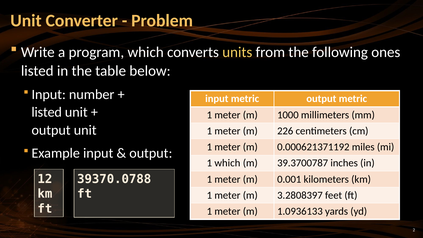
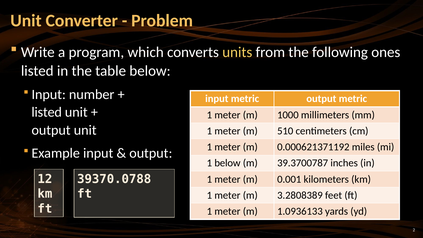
226: 226 -> 510 (285, 131)
1 which: which -> below (227, 163)
3.2808397: 3.2808397 -> 3.2808389 (300, 195)
